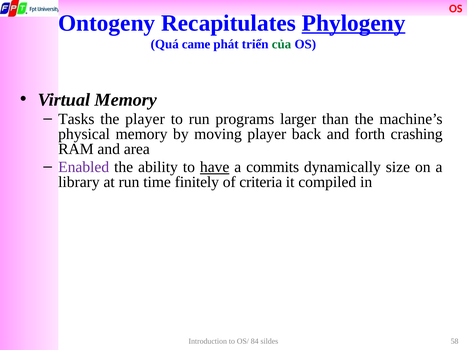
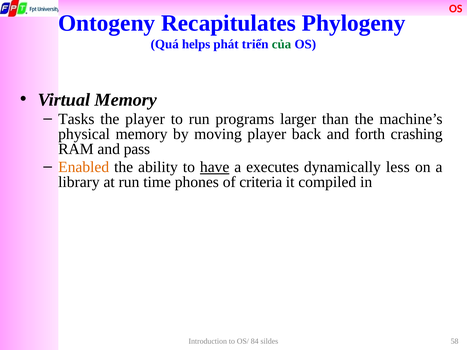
Phylogeny underline: present -> none (354, 23)
came: came -> helps (196, 44)
area: area -> pass (137, 149)
Enabled colour: purple -> orange (84, 167)
commits: commits -> executes (273, 167)
size: size -> less (398, 167)
finitely: finitely -> phones (197, 182)
